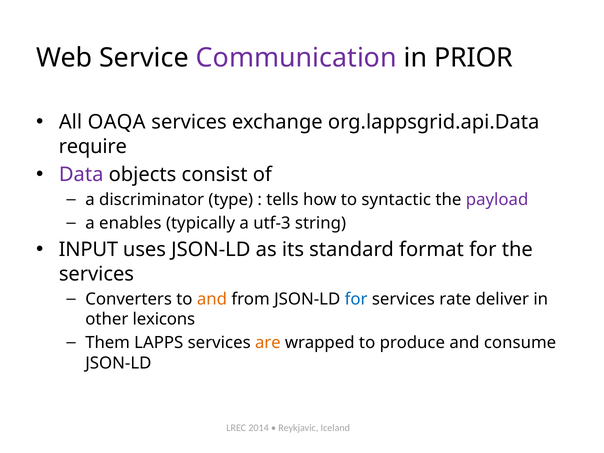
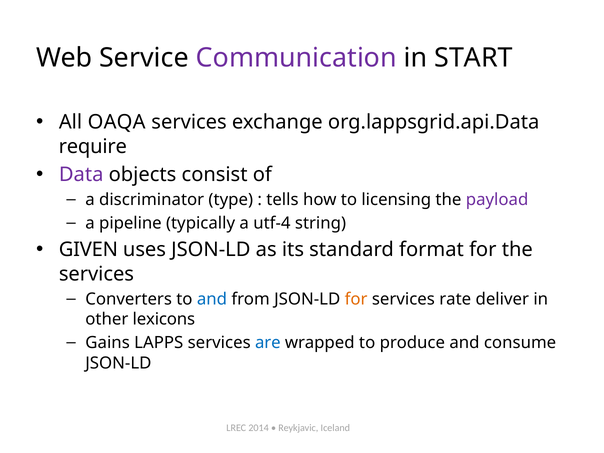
PRIOR: PRIOR -> START (473, 58)
syntactic: syntactic -> licensing (396, 200)
enables: enables -> pipeline (130, 223)
utf-3: utf-3 -> utf-4 (272, 223)
INPUT: INPUT -> GIVEN (88, 250)
and colour: orange -> blue (212, 299)
for colour: blue -> orange (356, 299)
Them: Them -> Gains (108, 343)
are colour: orange -> blue (268, 343)
